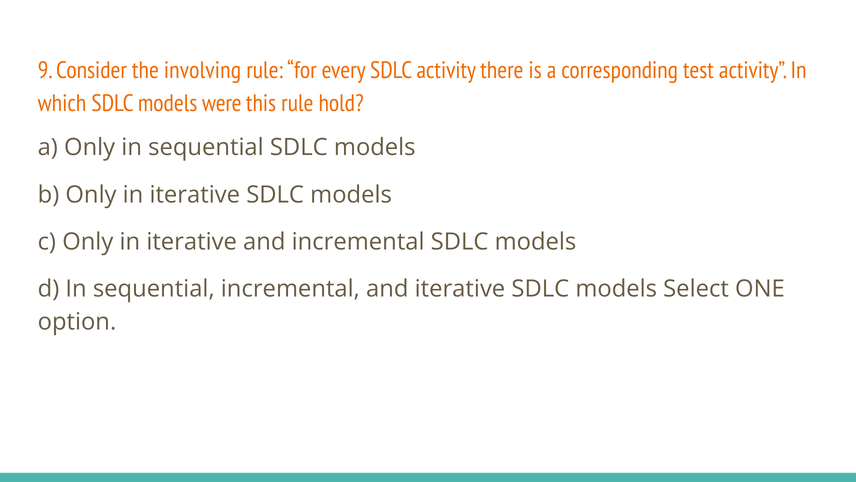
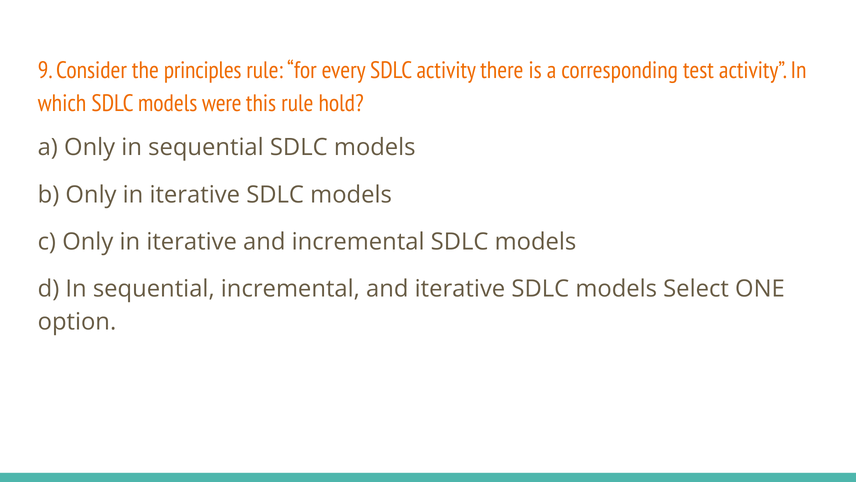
involving: involving -> principles (203, 70)
